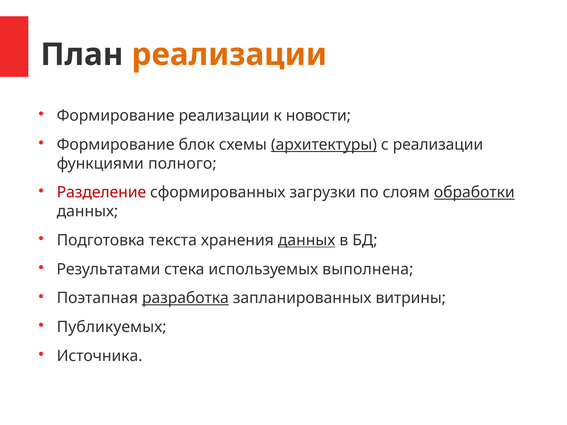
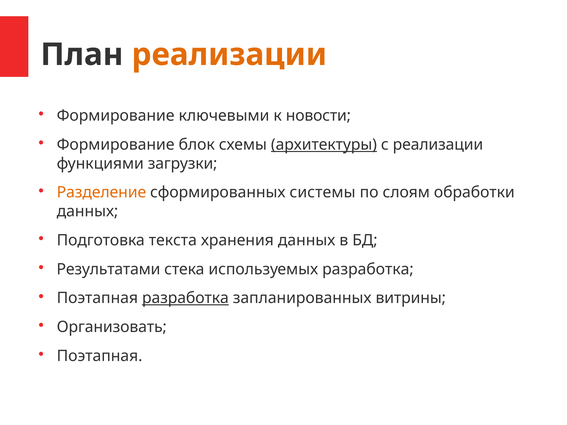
Формирование реализации: реализации -> ключевыми (224, 116)
полного: полного -> загрузки (183, 164)
Разделение colour: red -> orange (101, 193)
загрузки: загрузки -> системы (323, 193)
обработки underline: present -> none (474, 193)
данных underline: present -> none (307, 240)
используемых выполнена: выполнена -> разработка (368, 269)
Публикуемых: Публикуемых -> Организовать (112, 327)
Источника: Источника -> Поэтапная (100, 356)
